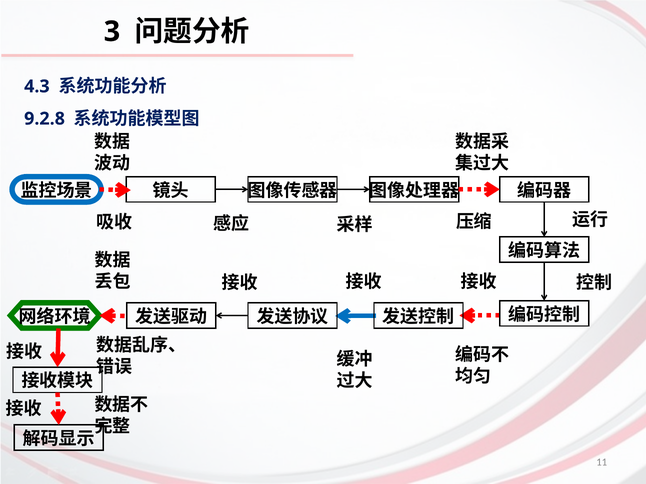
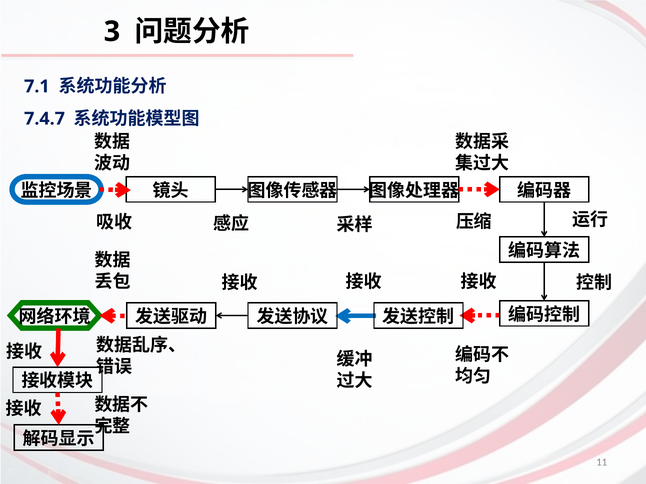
4.3: 4.3 -> 7.1 (37, 86)
9.2.8: 9.2.8 -> 7.4.7 (45, 119)
